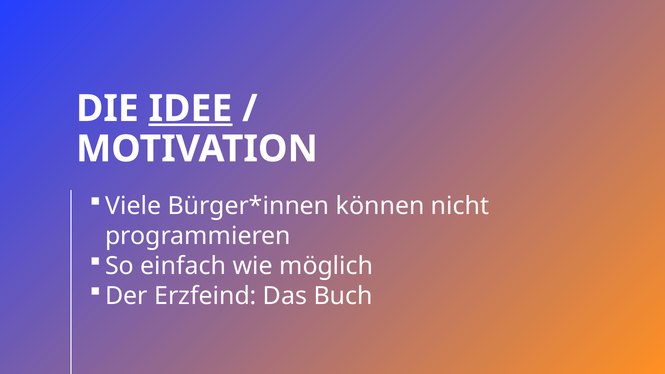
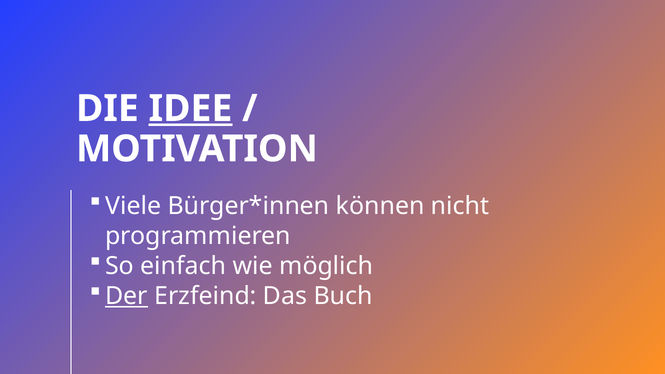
Der underline: none -> present (126, 296)
